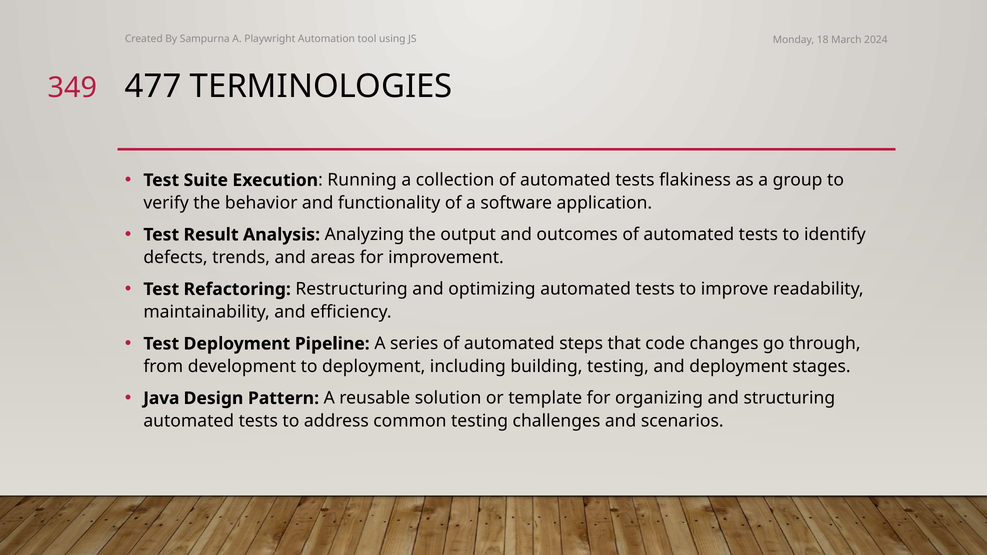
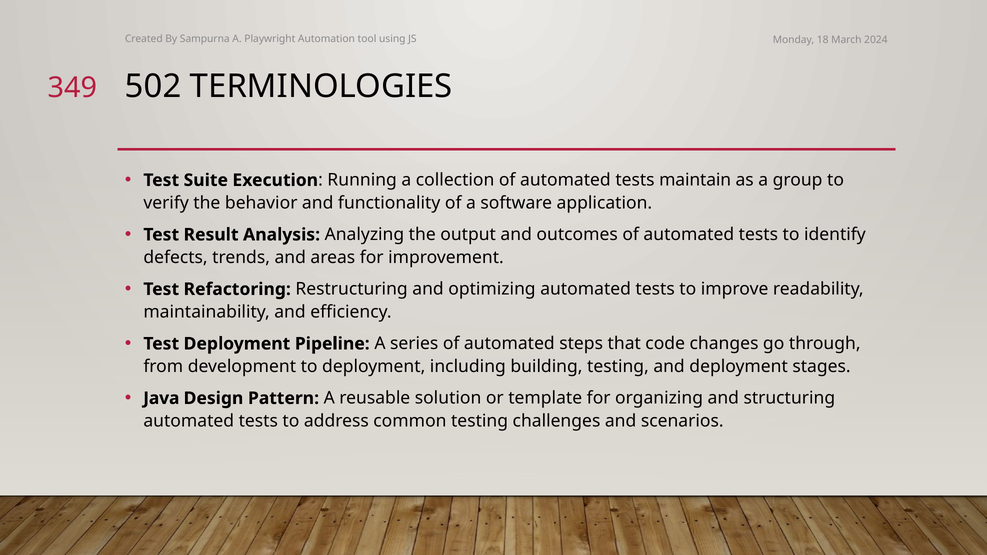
477: 477 -> 502 (153, 86)
flakiness: flakiness -> maintain (695, 180)
